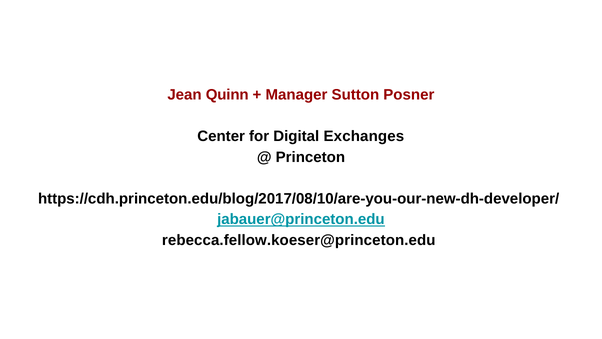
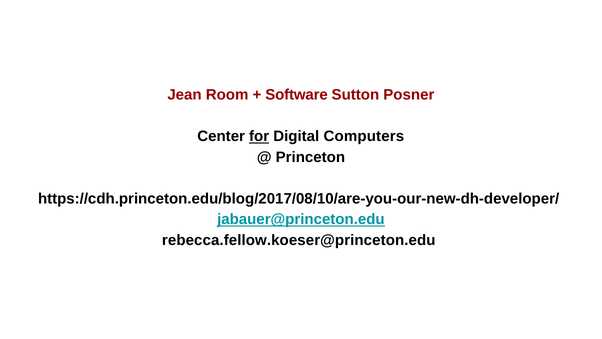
Quinn: Quinn -> Room (227, 95)
Manager: Manager -> Software (297, 95)
for underline: none -> present (259, 136)
Exchanges: Exchanges -> Computers (364, 136)
